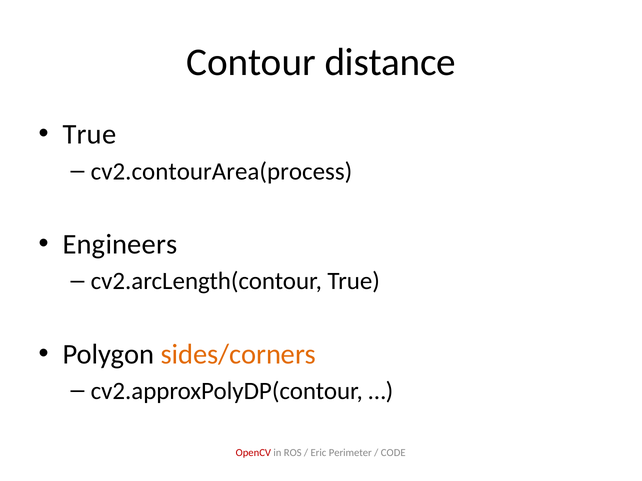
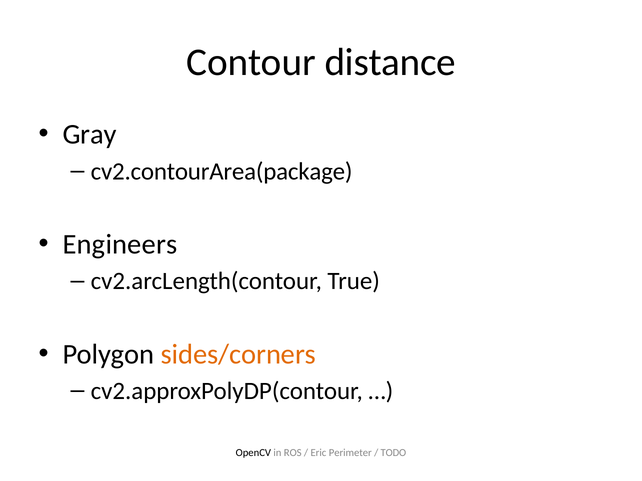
True: True -> Gray (90, 135)
cv2.contourArea(process: cv2.contourArea(process -> cv2.contourArea(package (222, 172)
OpenCV colour: red -> black (253, 453)
CODE: CODE -> TODO (393, 453)
